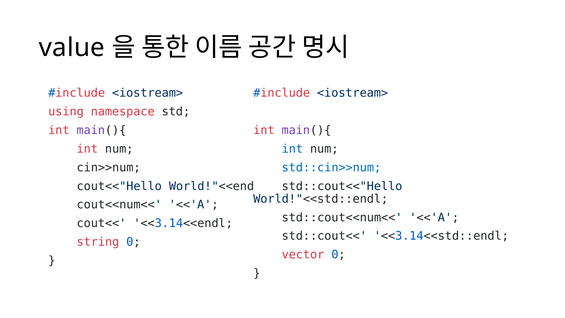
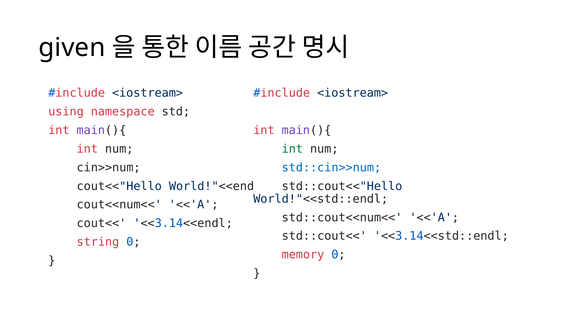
value: value -> given (72, 47)
int colour: blue -> green (292, 149)
vector: vector -> memory (303, 255)
